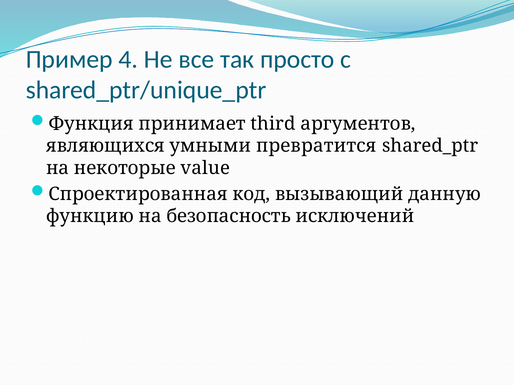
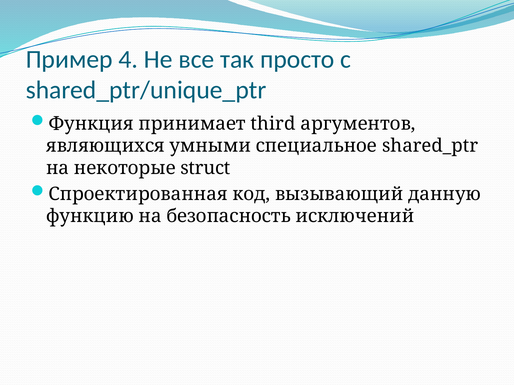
превратится: превратится -> специальное (316, 146)
value: value -> struct (205, 168)
